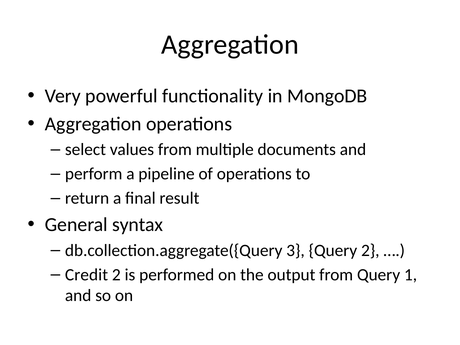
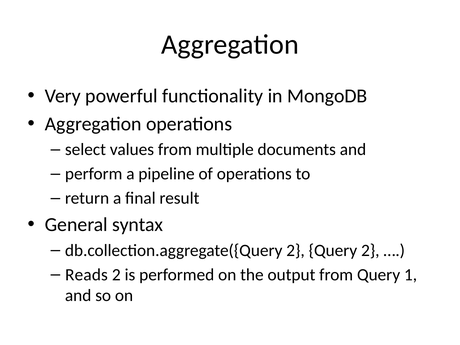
db.collection.aggregate({Query 3: 3 -> 2 (296, 250)
Credit: Credit -> Reads (86, 275)
